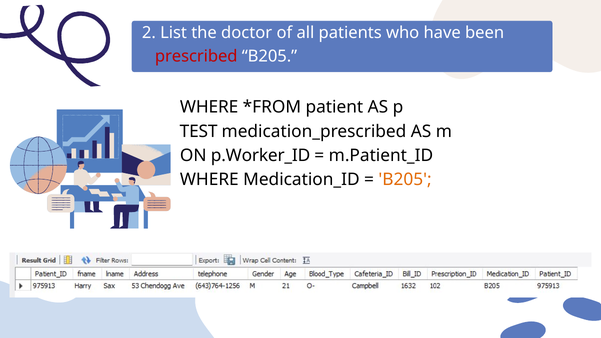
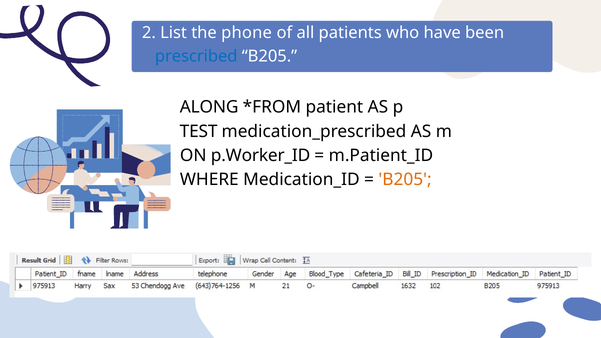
doctor: doctor -> phone (247, 33)
prescribed colour: red -> blue (196, 56)
WHERE: WHERE -> ALONG (209, 107)
